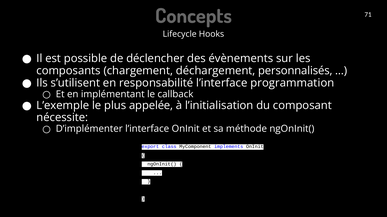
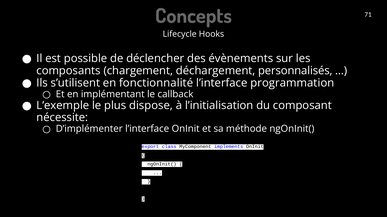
responsabilité: responsabilité -> fonctionnalité (156, 83)
appelée: appelée -> dispose (151, 106)
